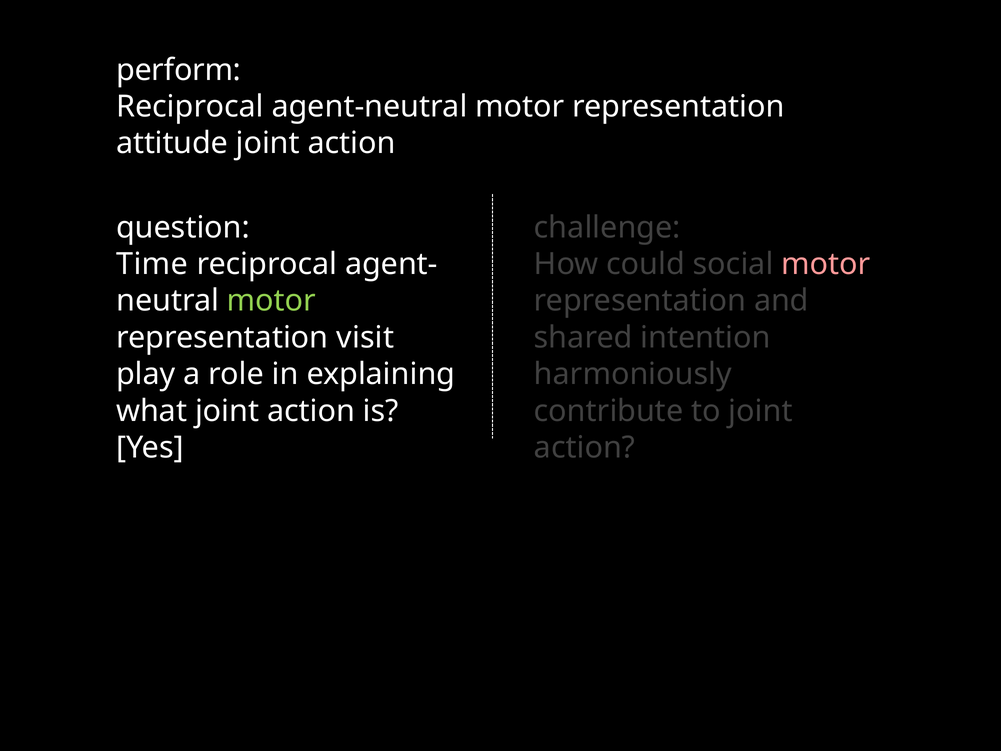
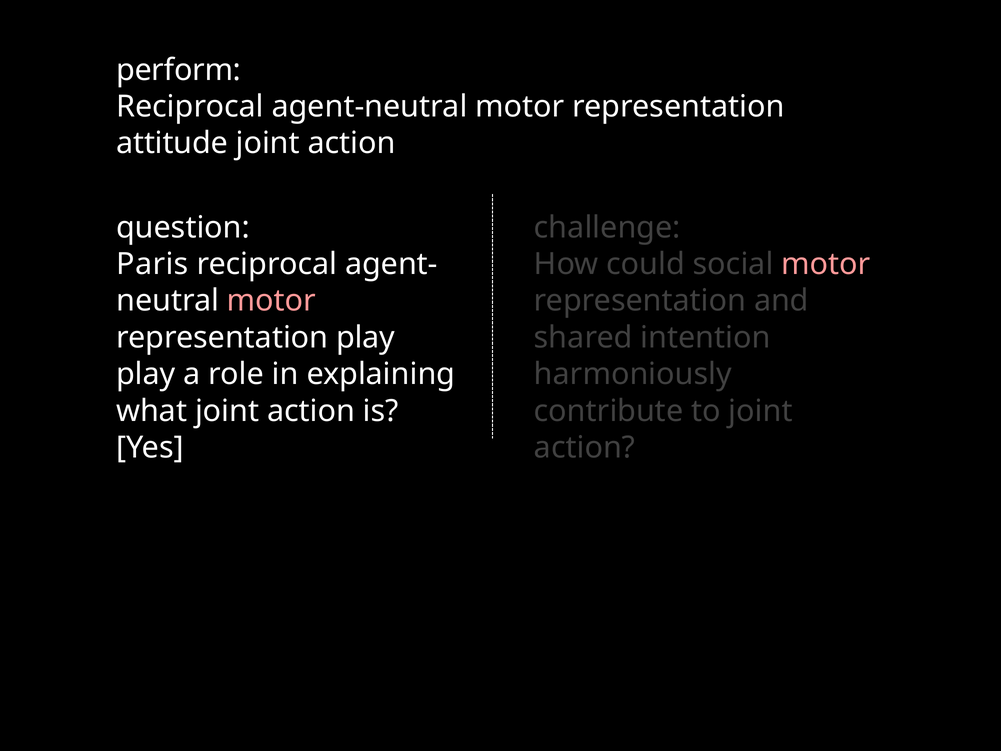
Time: Time -> Paris (152, 264)
motor colour: light green -> pink (272, 301)
representation visit: visit -> play (365, 337)
